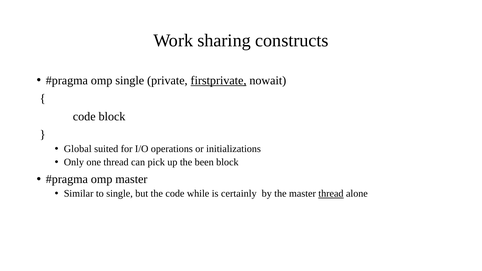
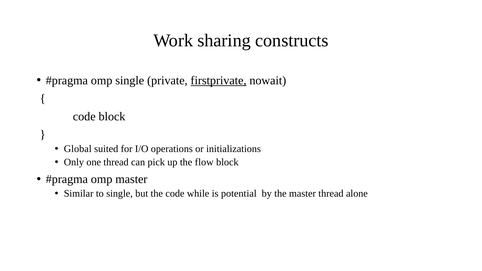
been: been -> flow (204, 162)
certainly: certainly -> potential (239, 194)
thread underline: present -> none (331, 194)
